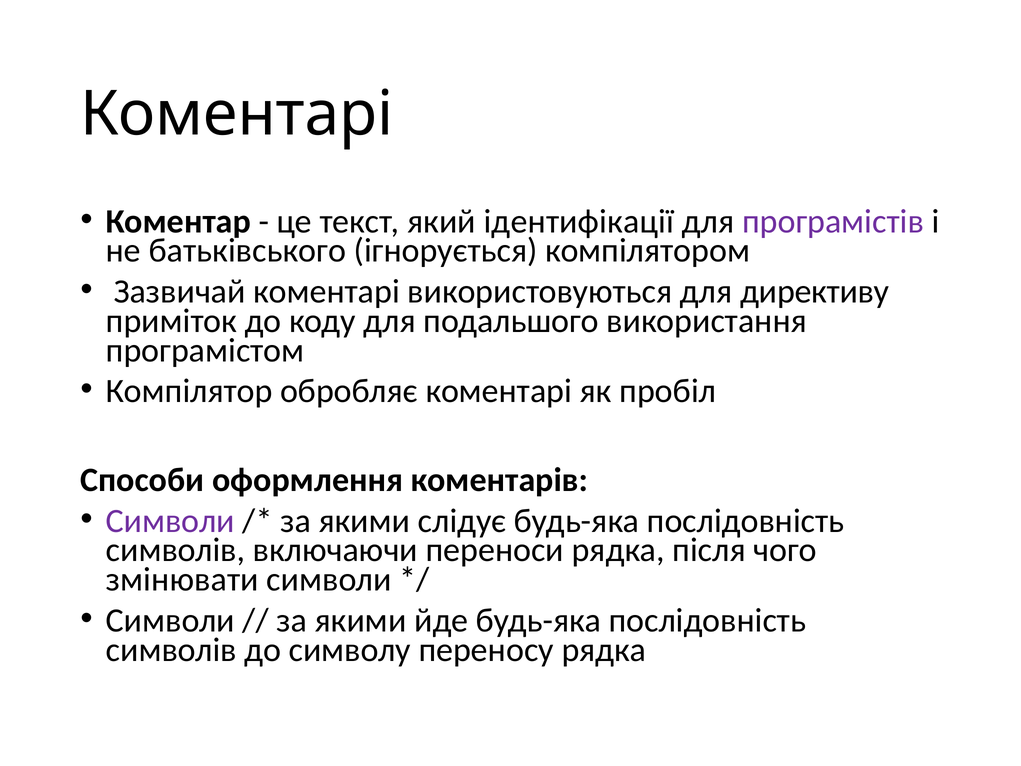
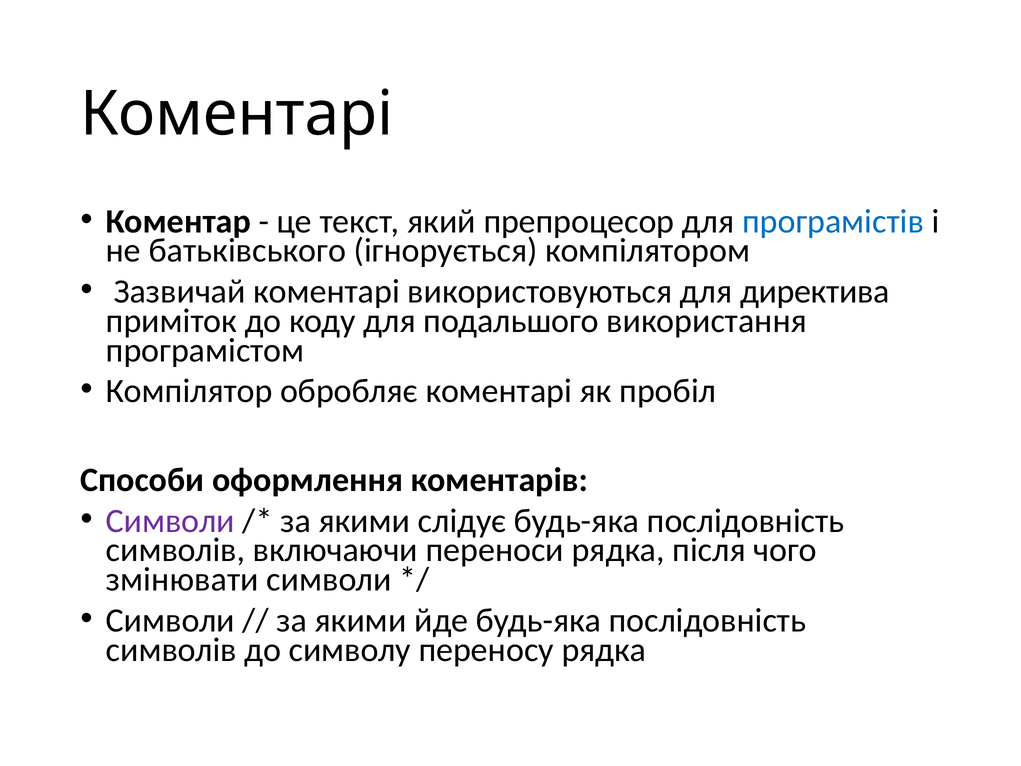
ідентифікації: ідентифікації -> препроцесор (579, 221)
програмістів colour: purple -> blue (833, 221)
директиву: директиву -> директива (815, 291)
